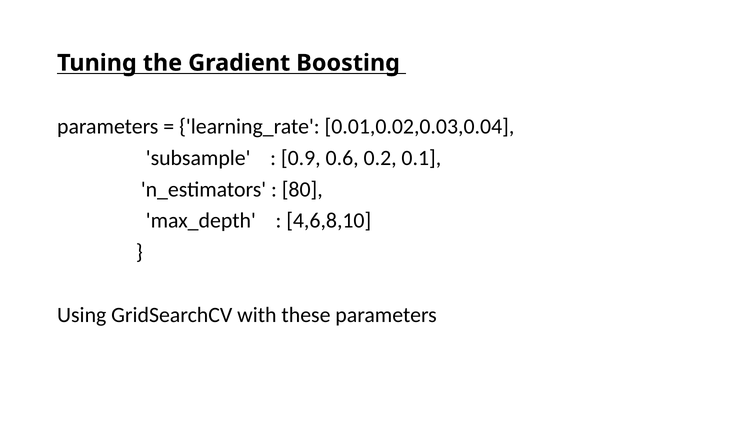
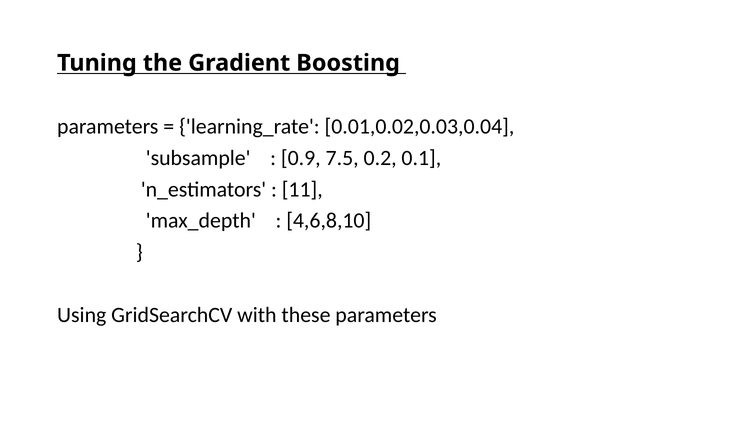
0.6: 0.6 -> 7.5 (342, 158)
80: 80 -> 11 (302, 189)
